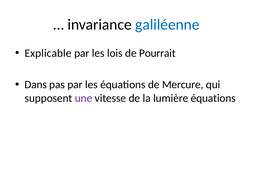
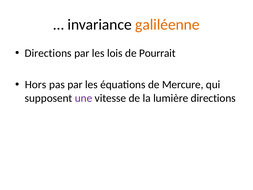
galiléenne colour: blue -> orange (167, 24)
Explicable: Explicable -> Directions (48, 53)
Dans: Dans -> Hors (36, 85)
lumière équations: équations -> directions (213, 98)
